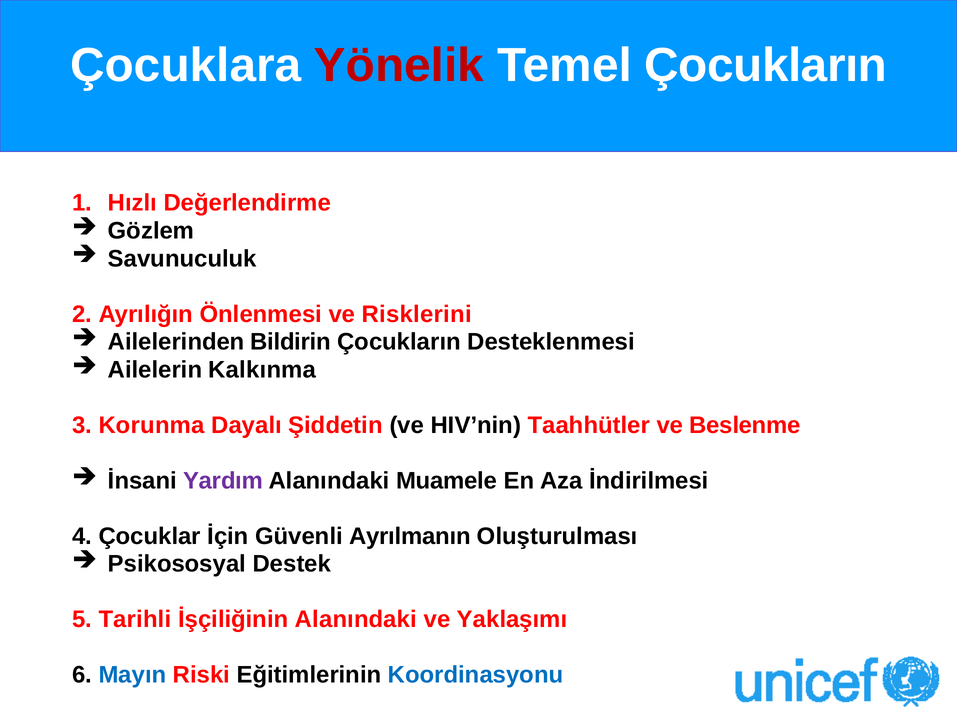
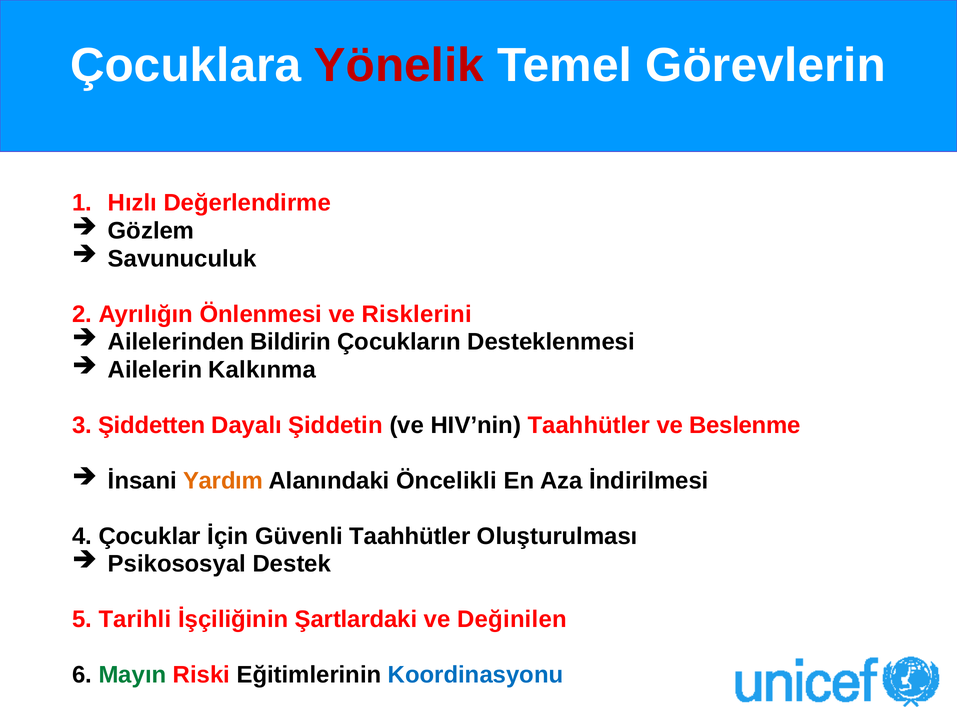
Temel Çocukların: Çocukların -> Görevlerin (765, 66)
Korunma: Korunma -> Şiddetten (152, 425)
Yardım colour: purple -> orange (223, 481)
Muamele: Muamele -> Öncelikli (446, 481)
Güvenli Ayrılmanın: Ayrılmanın -> Taahhütler (410, 536)
İşçiliğinin Alanındaki: Alanındaki -> Şartlardaki (356, 619)
Yaklaşımı: Yaklaşımı -> Değinilen (512, 619)
Mayın colour: blue -> green (132, 675)
